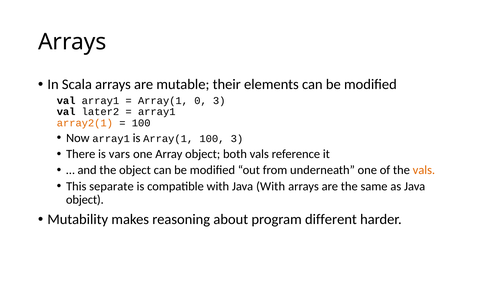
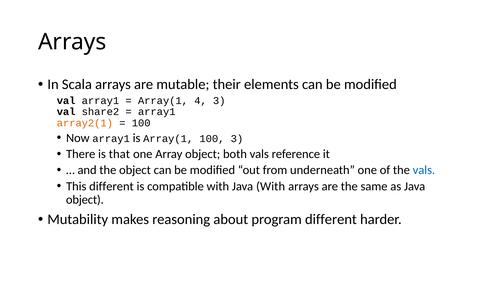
0: 0 -> 4 (201, 100)
later2: later2 -> share2 (100, 112)
vars: vars -> that (119, 154)
vals colour: orange -> blue (424, 170)
This separate: separate -> different (111, 186)
